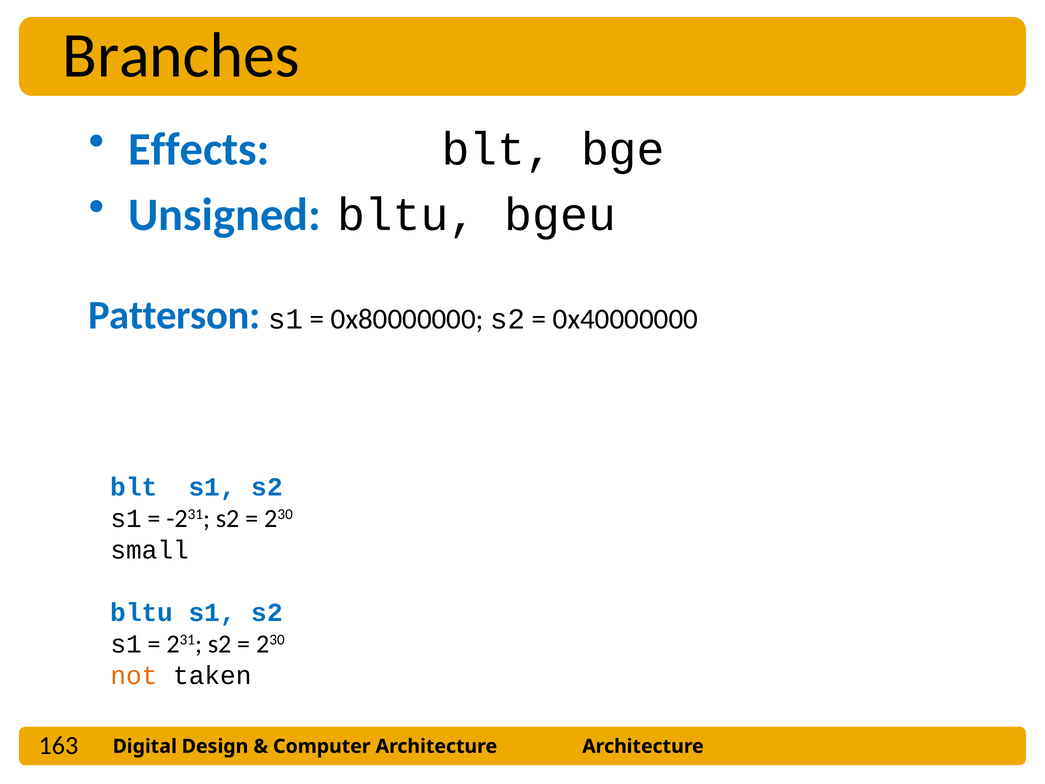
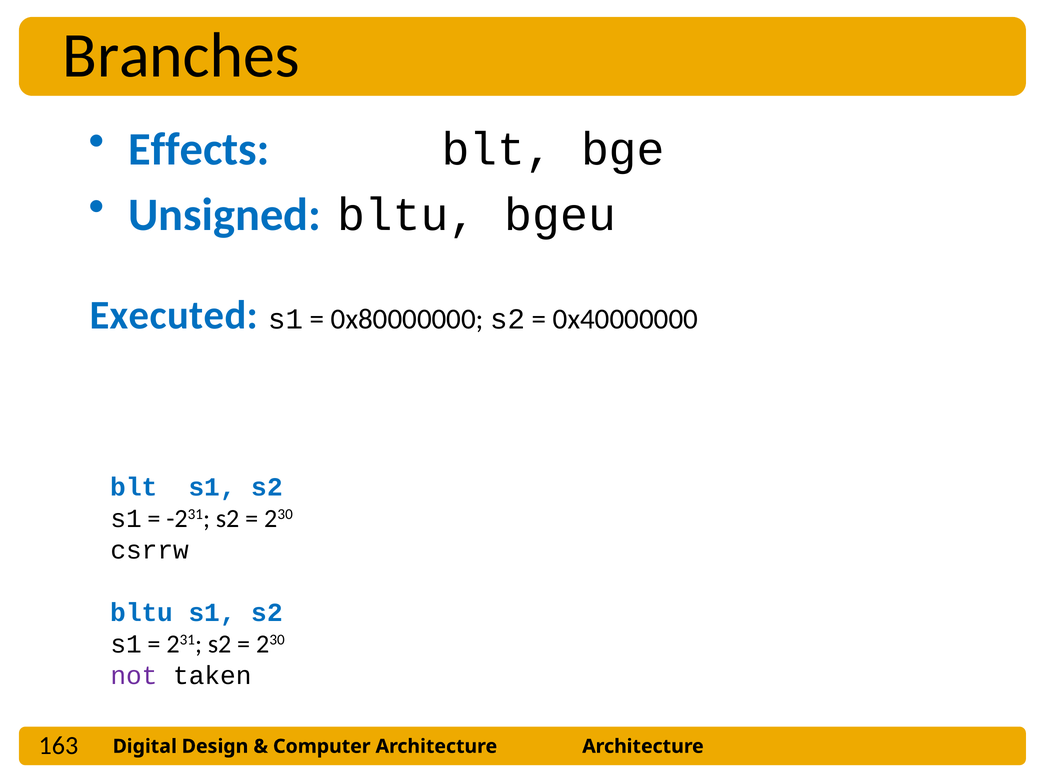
Patterson: Patterson -> Executed (174, 315)
small: small -> csrrw (150, 550)
not colour: orange -> purple (134, 675)
